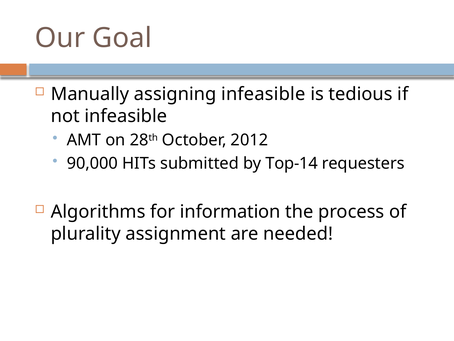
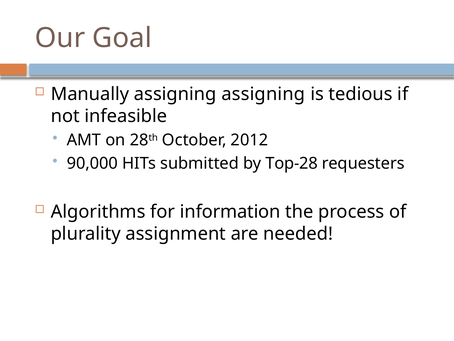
assigning infeasible: infeasible -> assigning (263, 94)
Top-14: Top-14 -> Top-28 (292, 163)
